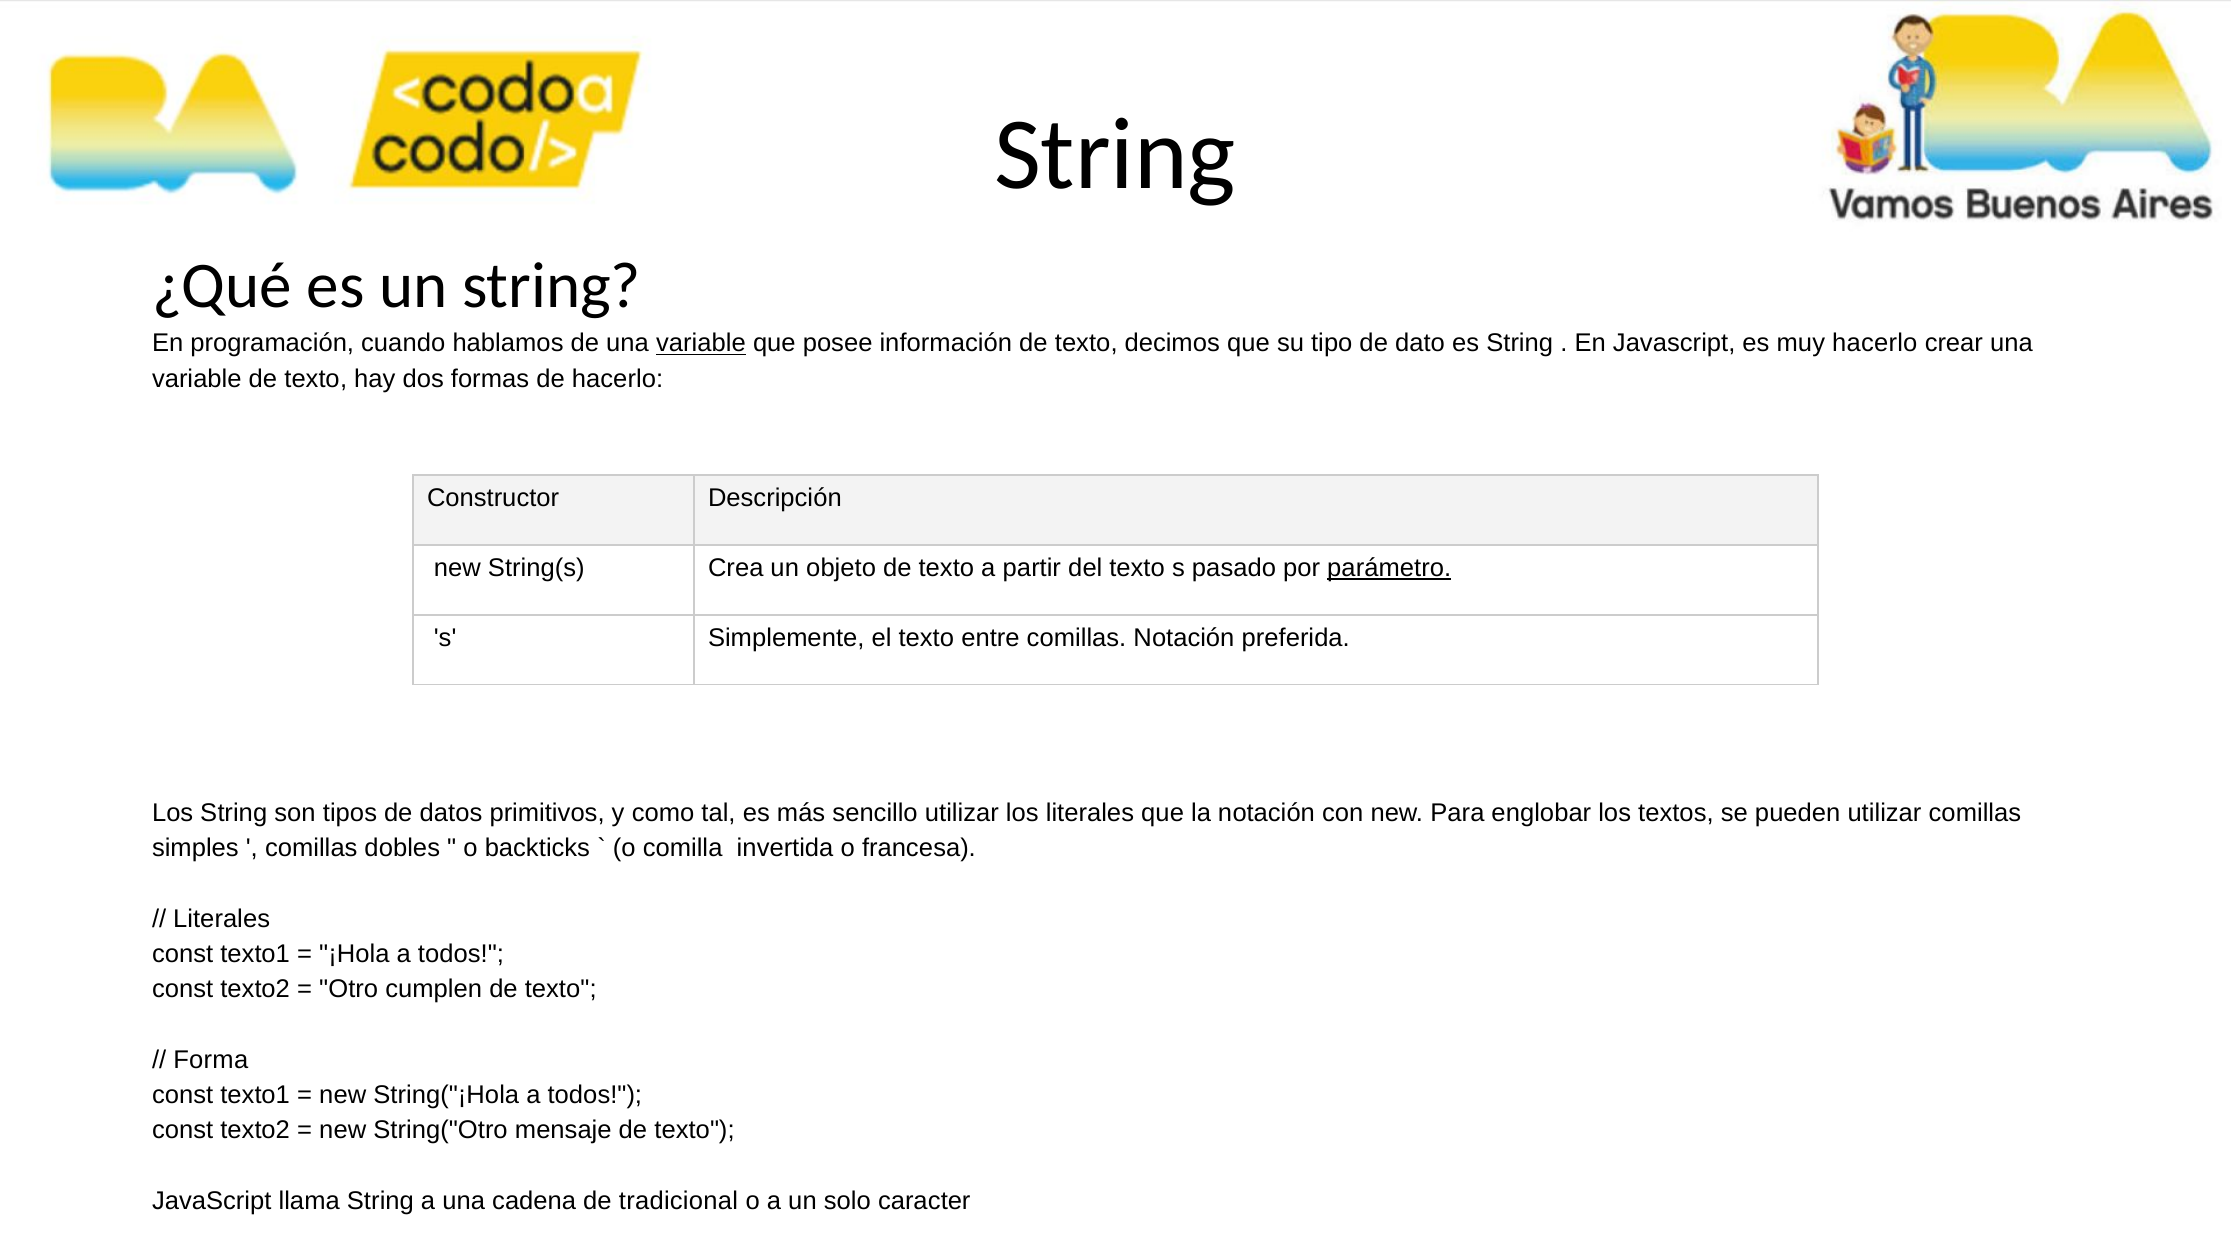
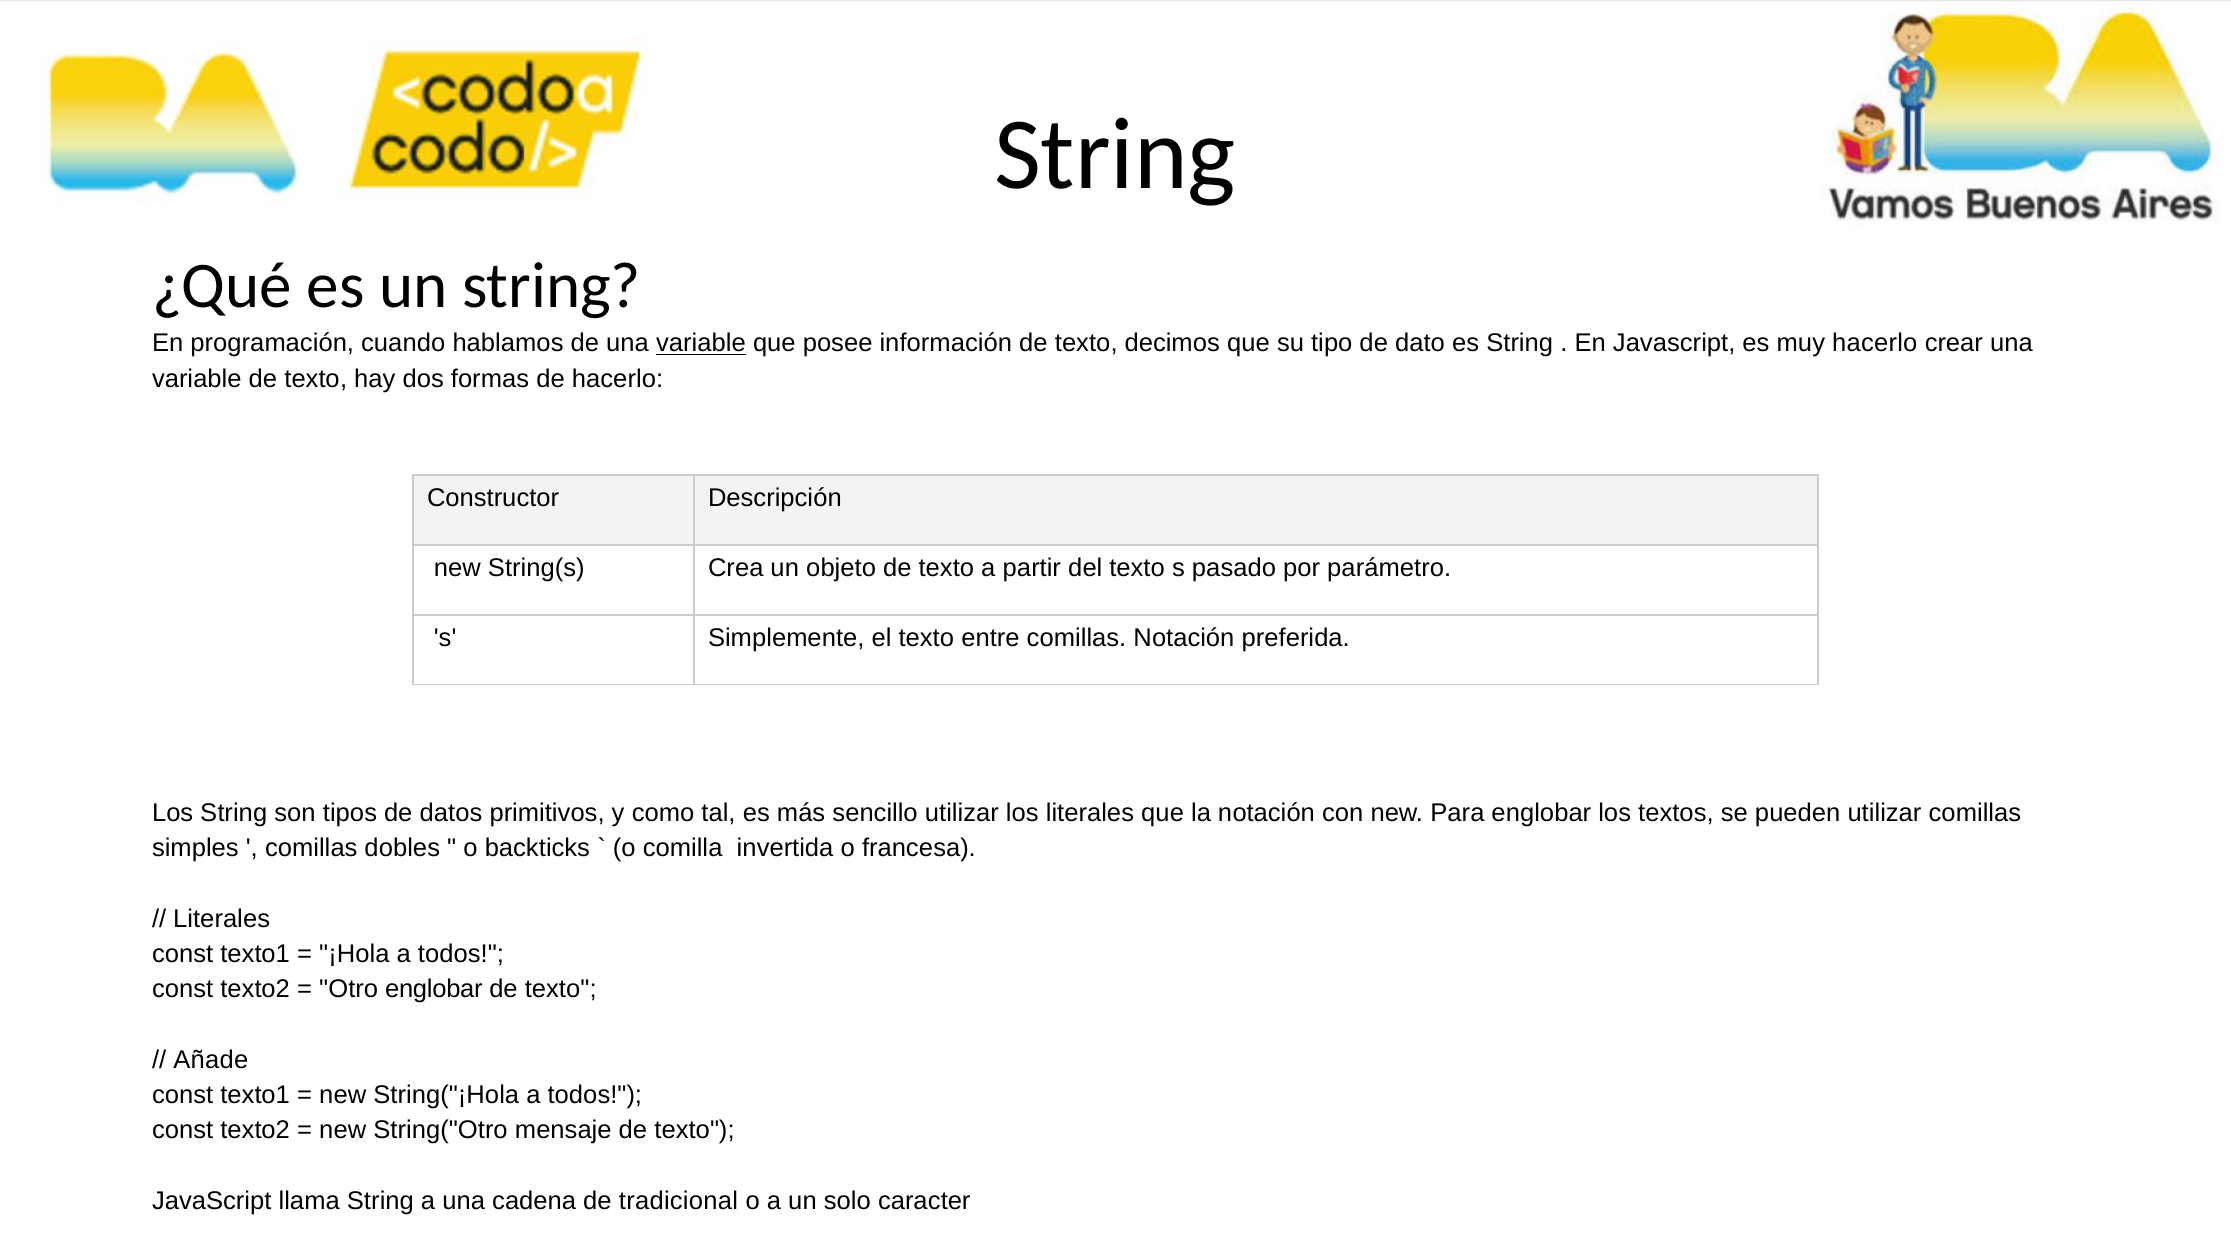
parámetro underline: present -> none (1389, 568)
Otro cumplen: cumplen -> englobar (434, 989)
Forma: Forma -> Añade (211, 1060)
